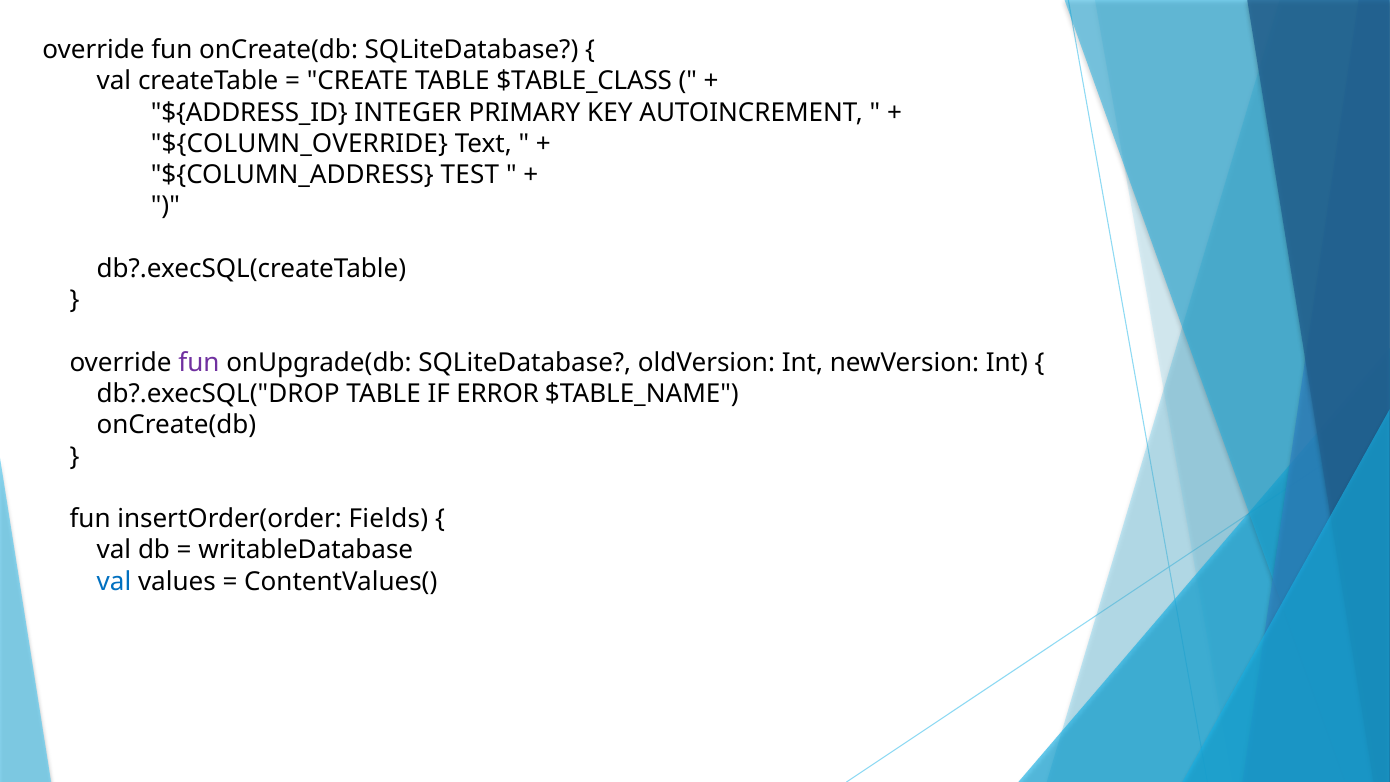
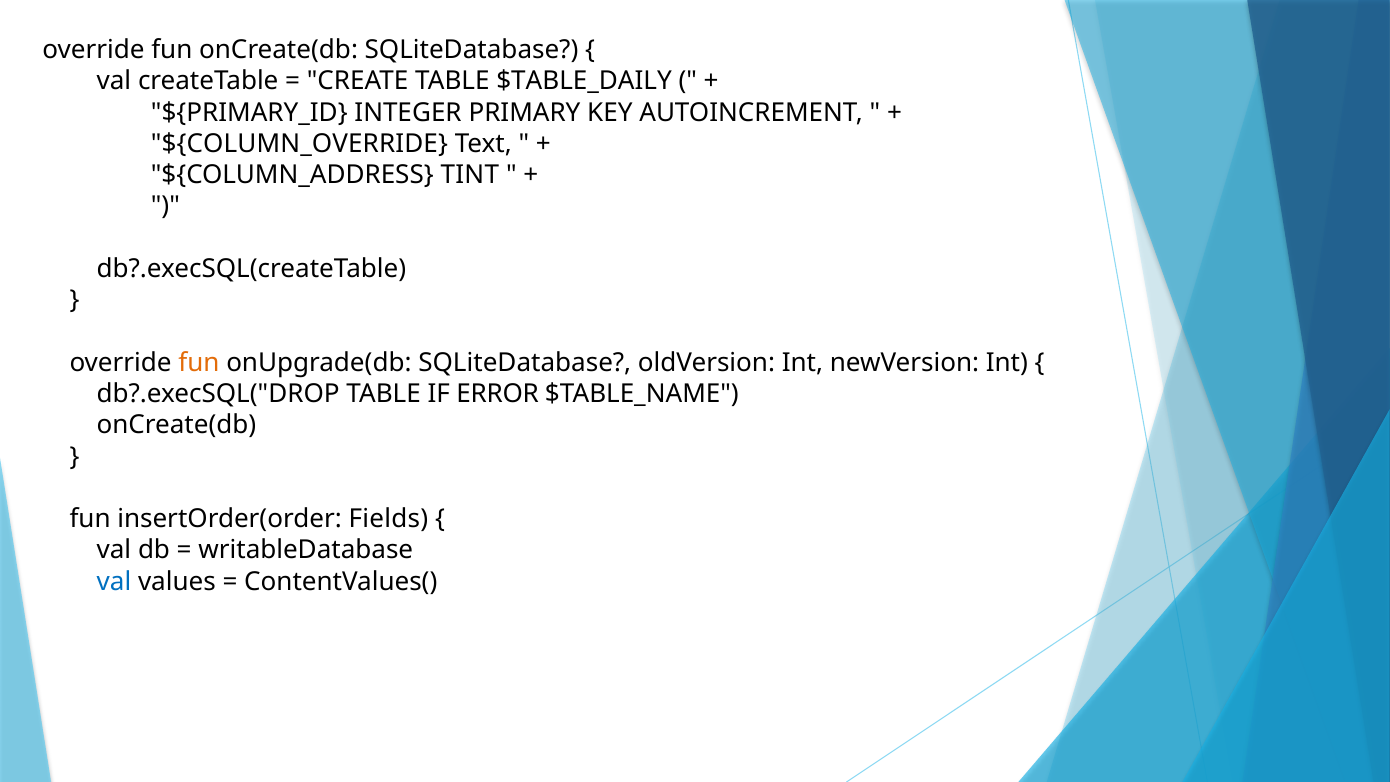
$TABLE_CLASS: $TABLE_CLASS -> $TABLE_DAILY (584, 81)
${ADDRESS_ID: ${ADDRESS_ID -> ${PRIMARY_ID (249, 112)
TEST: TEST -> TINT (470, 175)
fun colour: purple -> orange (199, 363)
